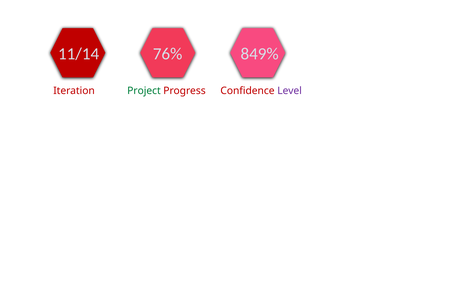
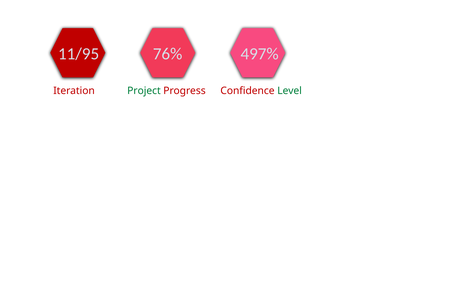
11/14: 11/14 -> 11/95 (79, 54)
849%: 849% -> 497% (260, 54)
Level colour: purple -> green (290, 91)
